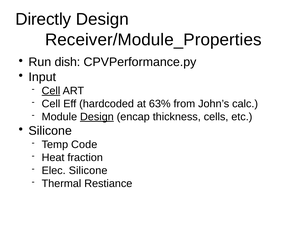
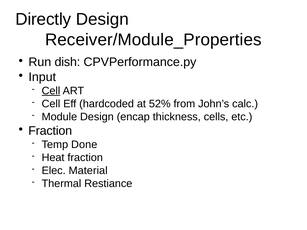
63%: 63% -> 52% (160, 104)
Design underline: present -> none (97, 117)
Silicone: Silicone -> Fraction (50, 131)
Code: Code -> Done (84, 145)
Elec Silicone: Silicone -> Material (88, 171)
